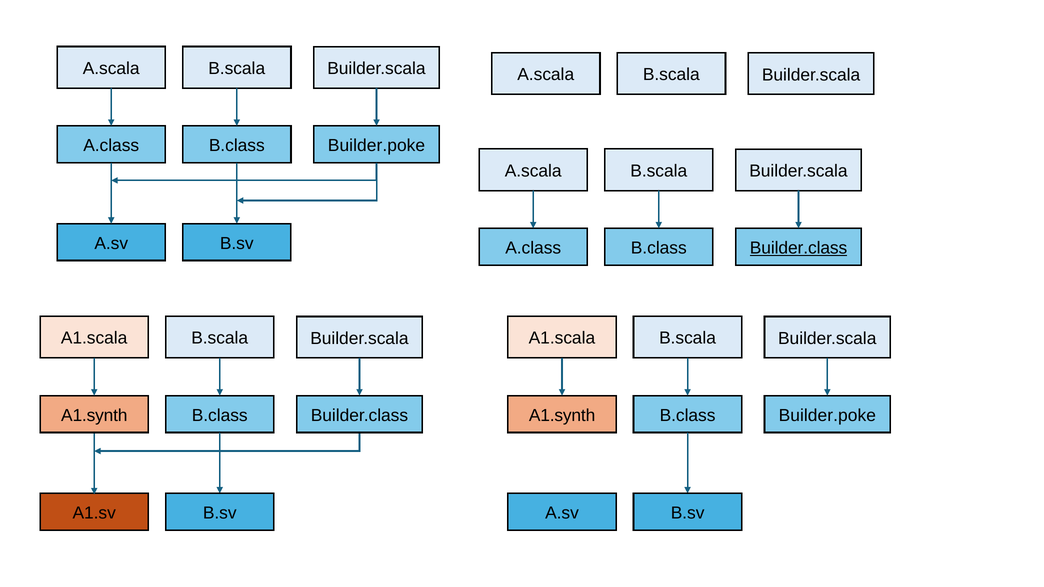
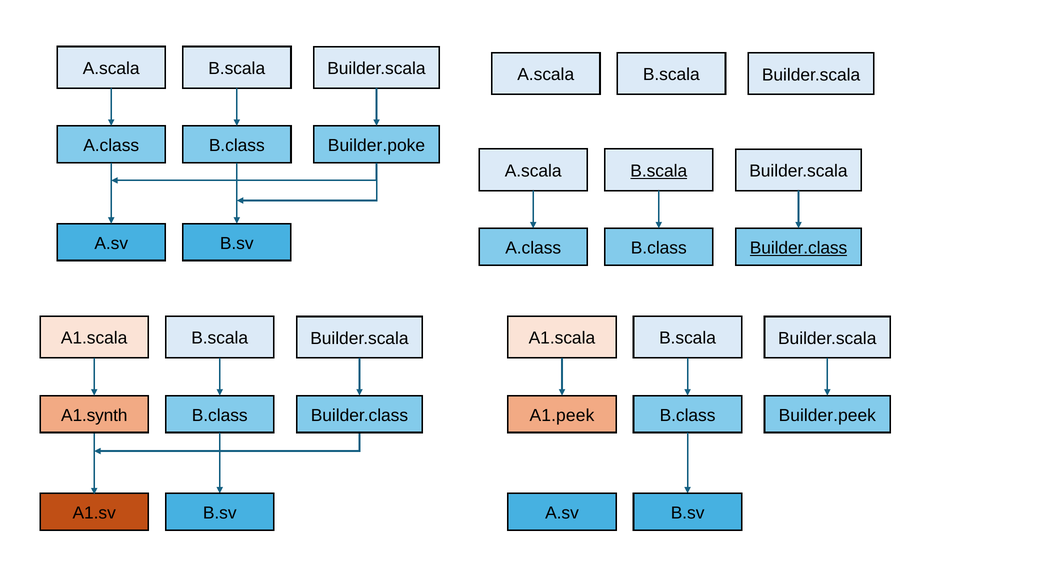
B.scala underline: none -> present (659, 171)
A1.synth: A1.synth -> A1.peek (562, 415)
Builder.poke: Builder.poke -> Builder.peek (827, 415)
